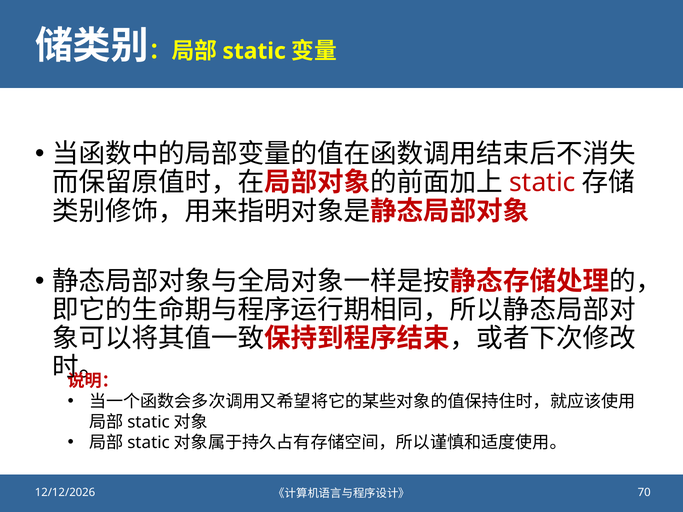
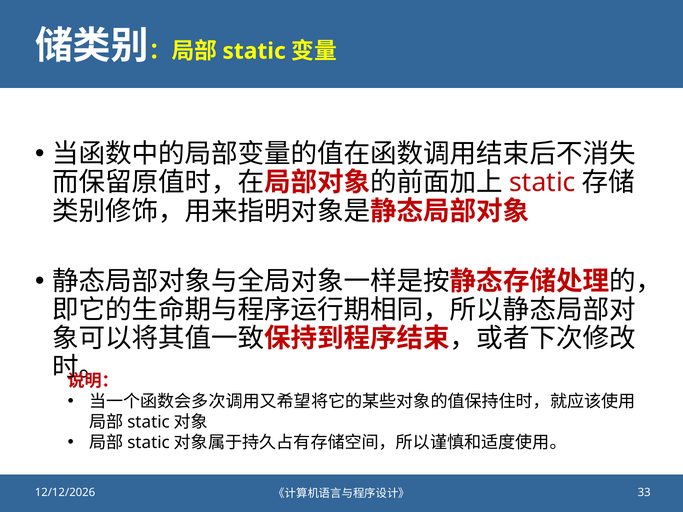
70: 70 -> 33 (644, 493)
